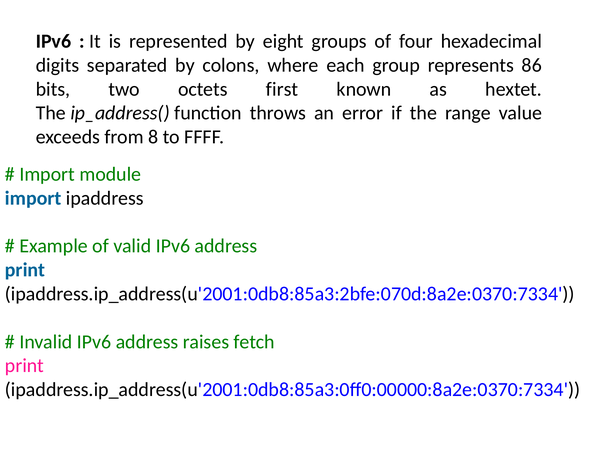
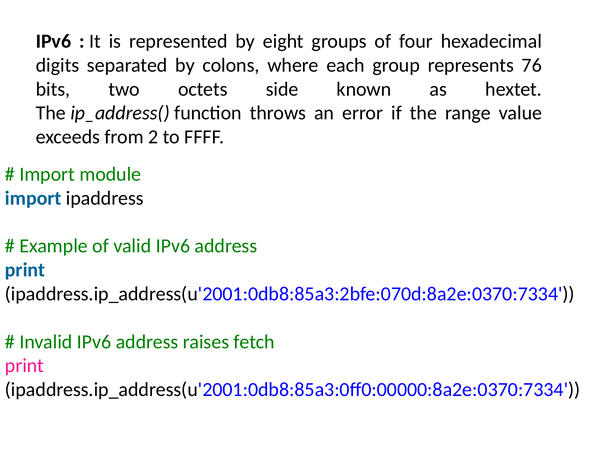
86: 86 -> 76 (532, 65)
first: first -> side (282, 89)
8: 8 -> 2 (153, 137)
